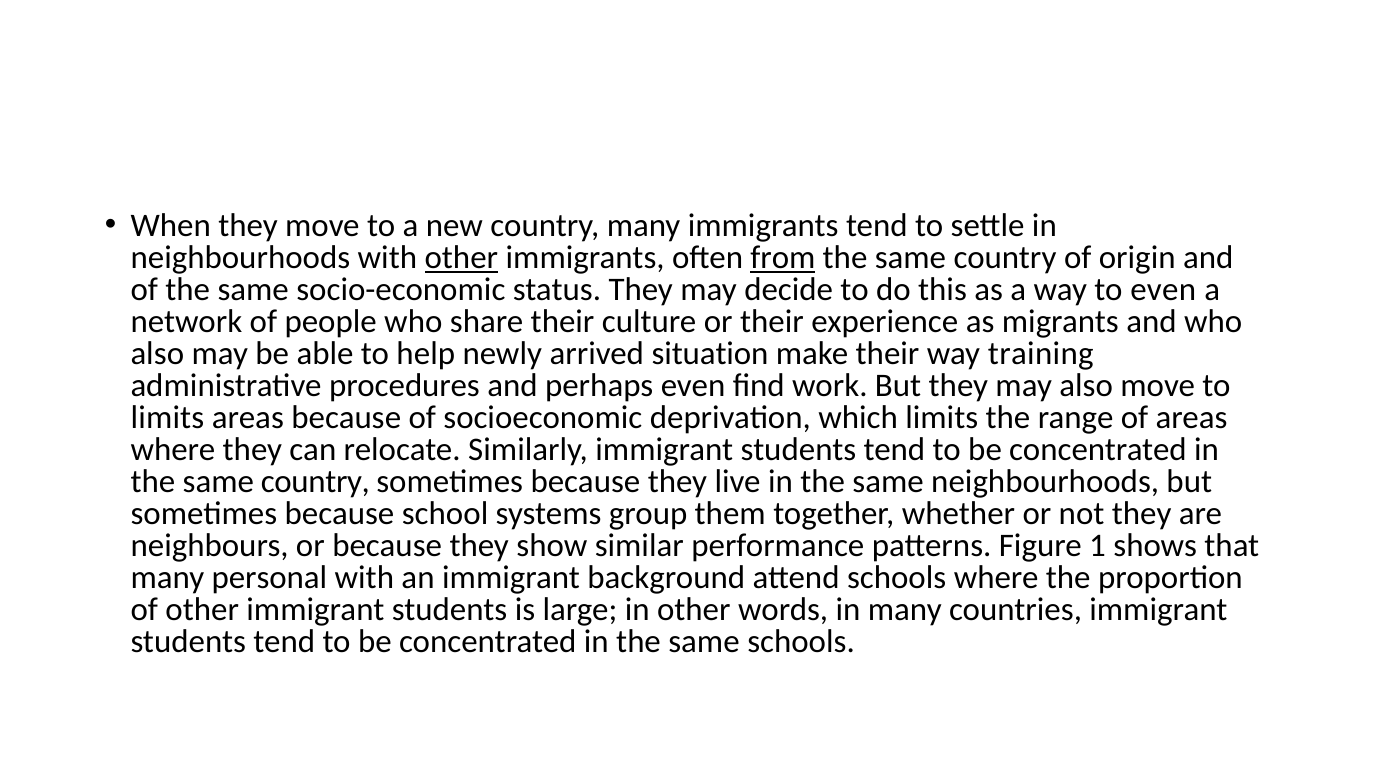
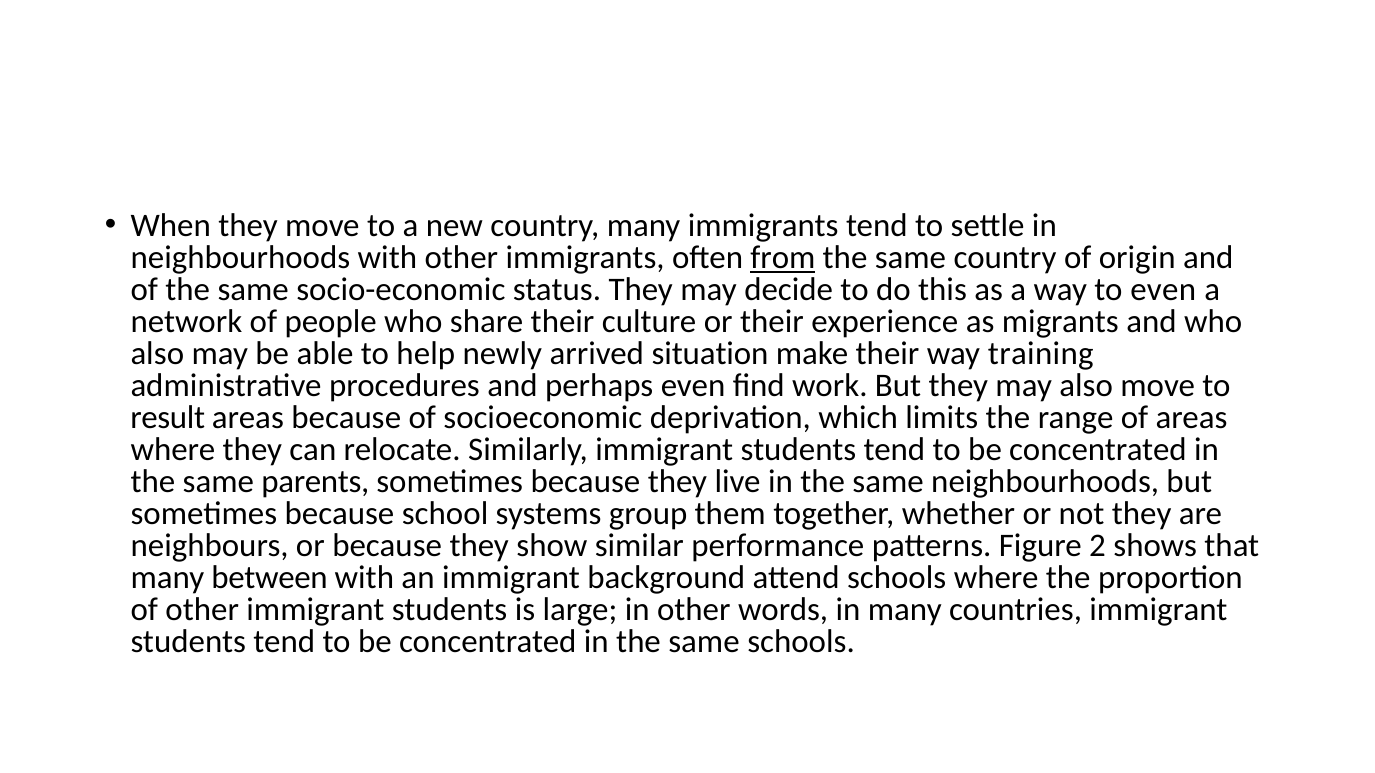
other underline: present -> none (461, 258)
limits: limits -> result (168, 418)
country: country -> parents (315, 482)
1: 1 -> 2 (1098, 546)
personal: personal -> between (270, 578)
